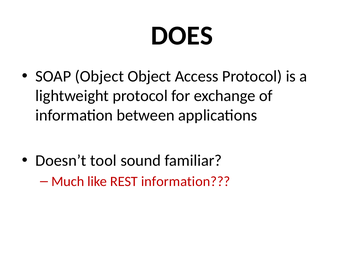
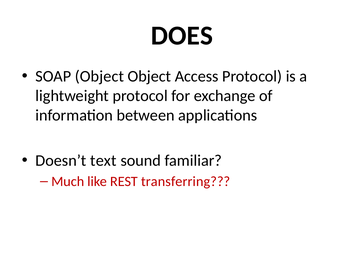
tool: tool -> text (103, 161)
REST information: information -> transferring (186, 181)
